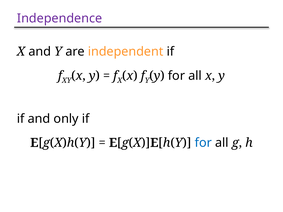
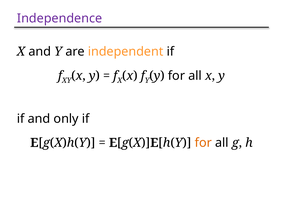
for colour: blue -> orange (203, 143)
